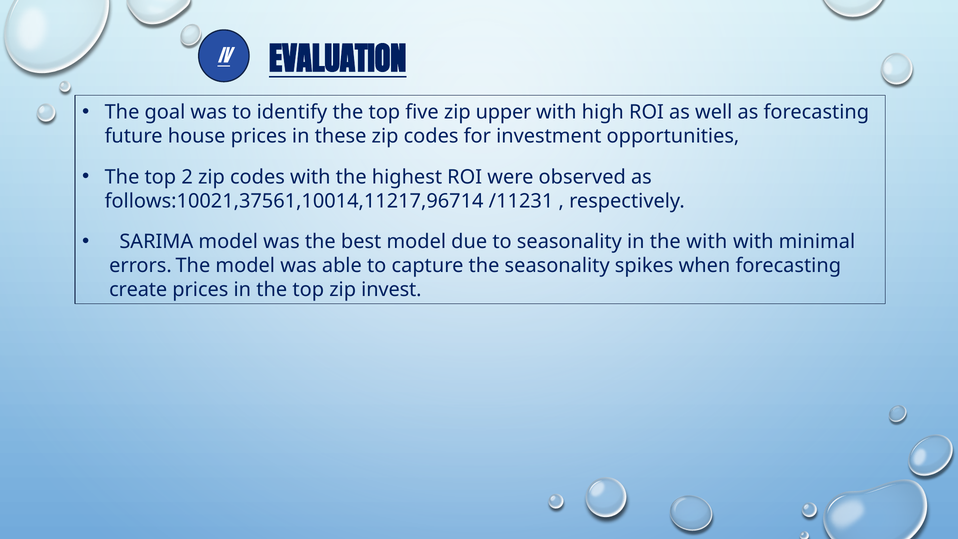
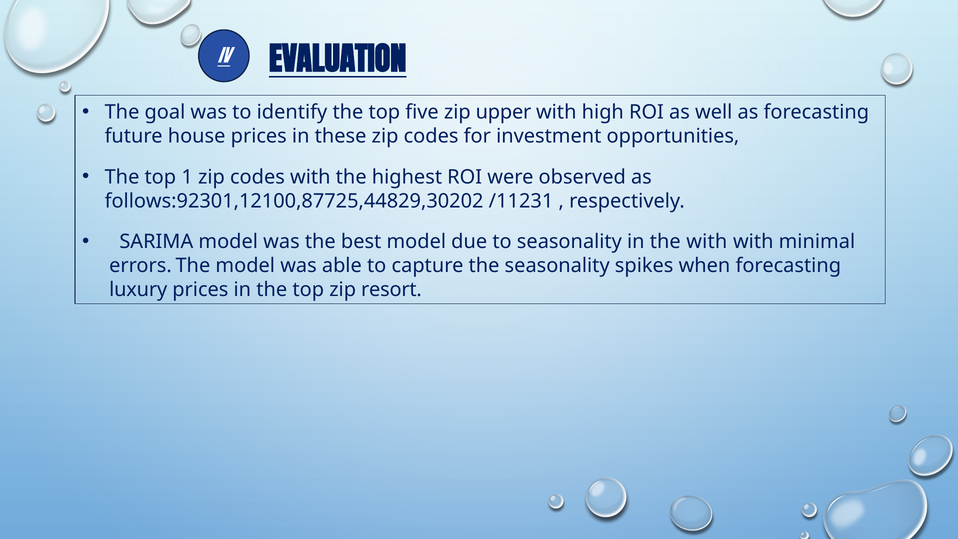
2: 2 -> 1 (187, 177)
follows:10021,37561,10014,11217,96714: follows:10021,37561,10014,11217,96714 -> follows:92301,12100,87725,44829,30202 (294, 201)
create: create -> luxury (138, 290)
invest: invest -> resort (391, 290)
